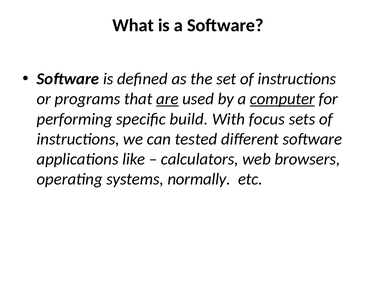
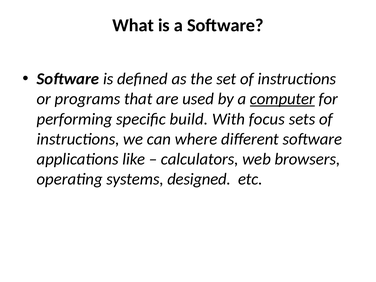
are underline: present -> none (167, 99)
tested: tested -> where (196, 139)
normally: normally -> designed (199, 179)
